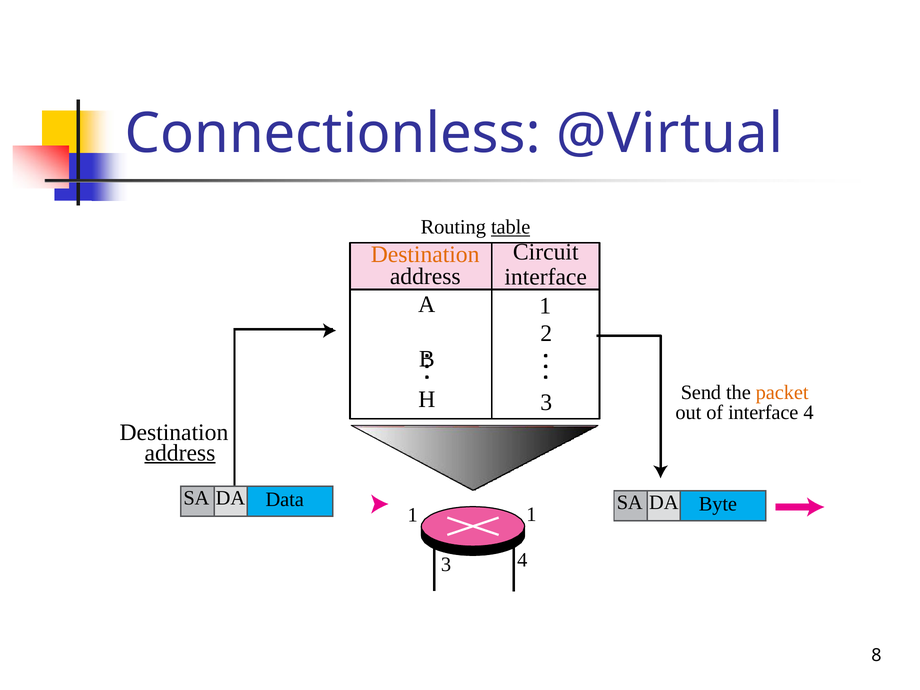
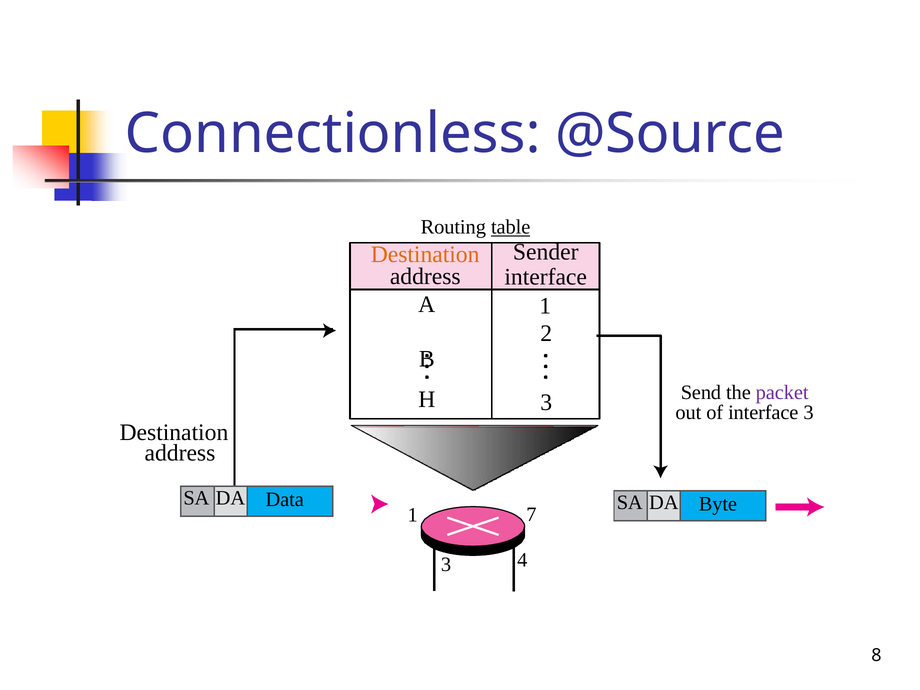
@Virtual: @Virtual -> @Source (670, 134)
Circuit: Circuit -> Sender (546, 252)
packet colour: orange -> purple (782, 392)
interface 4: 4 -> 3 (809, 413)
address underline: present -> none (180, 453)
1 1: 1 -> 7 (531, 514)
